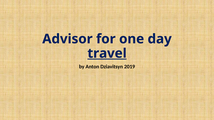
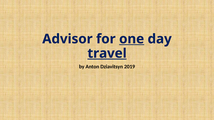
one underline: none -> present (132, 39)
